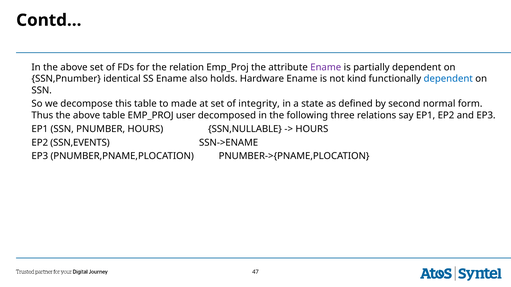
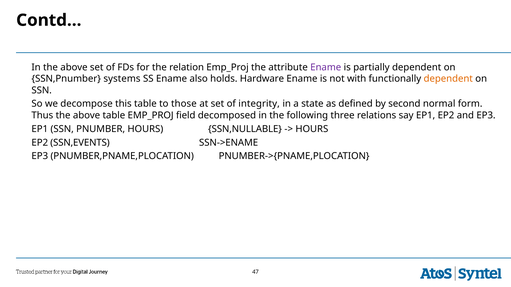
identical: identical -> systems (122, 79)
kind: kind -> with (357, 79)
dependent colour: blue -> orange (448, 79)
made: made -> those (184, 104)
user: user -> field (186, 115)
